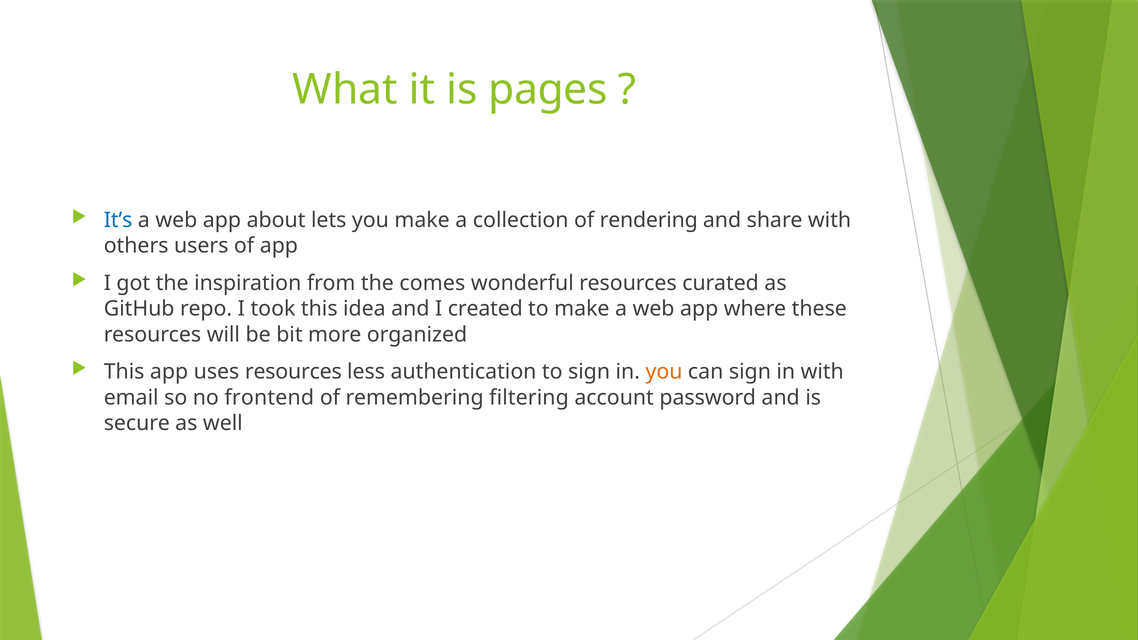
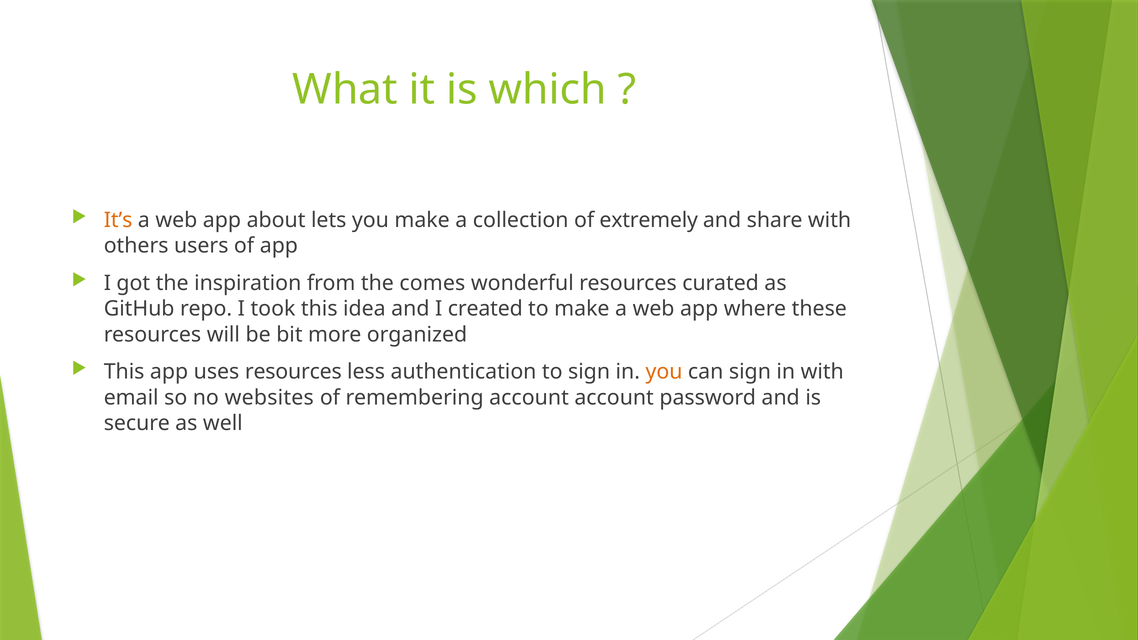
pages: pages -> which (548, 90)
It’s colour: blue -> orange (118, 220)
rendering: rendering -> extremely (649, 220)
frontend: frontend -> websites (269, 398)
remembering filtering: filtering -> account (529, 398)
